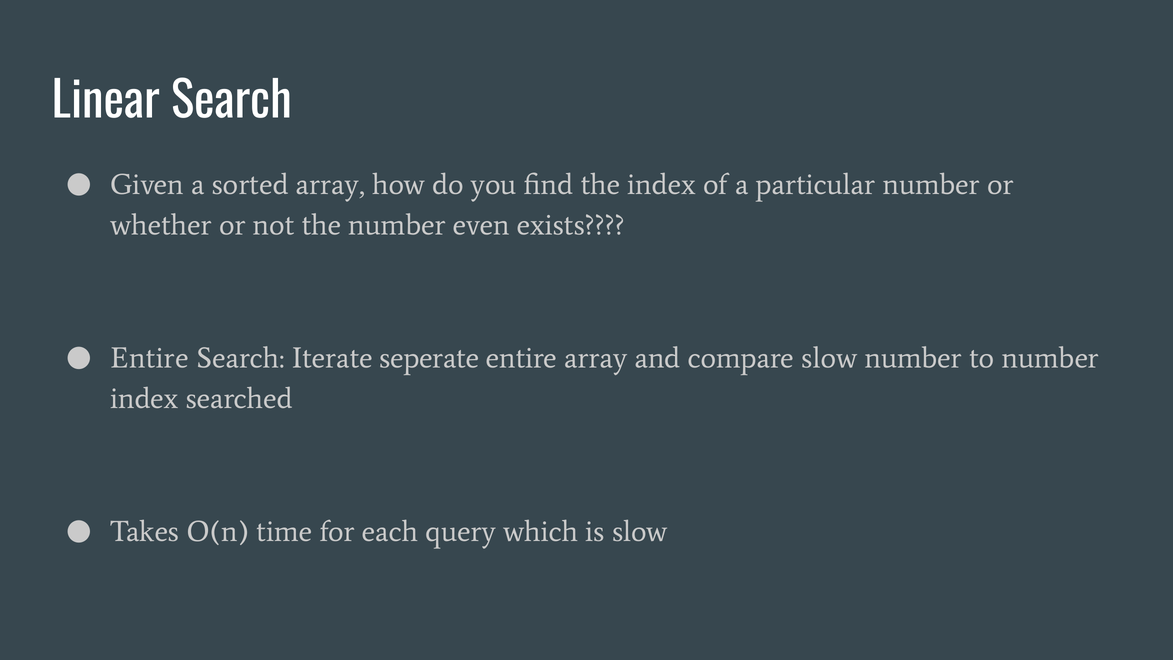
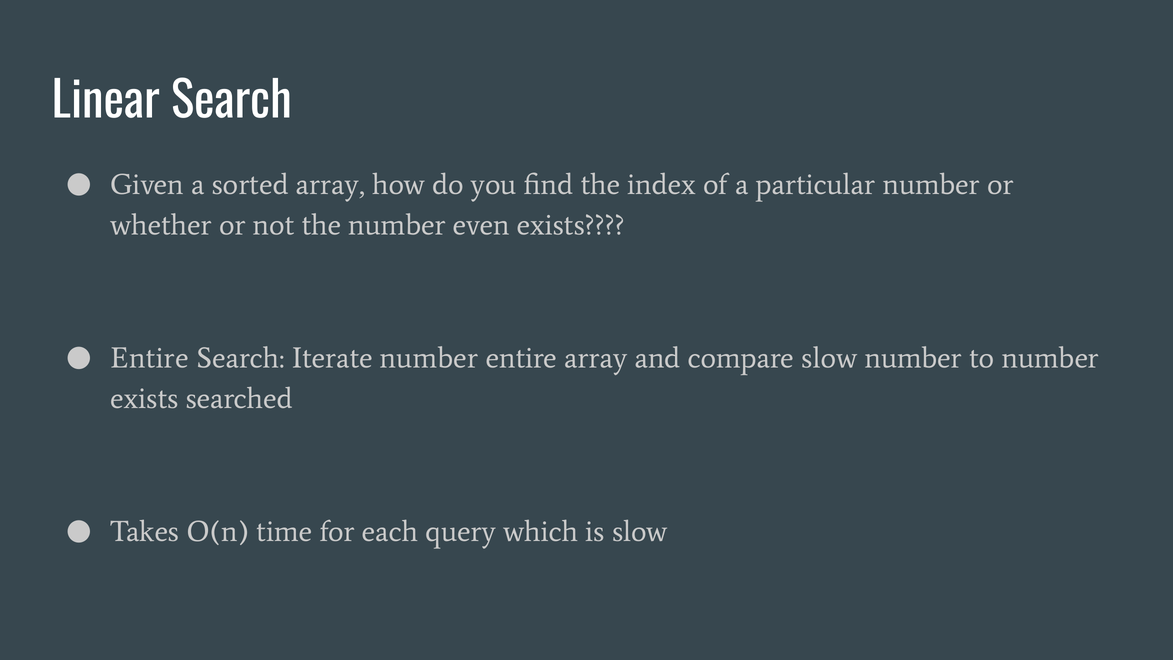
Iterate seperate: seperate -> number (429, 358)
index: index -> exists (144, 398)
